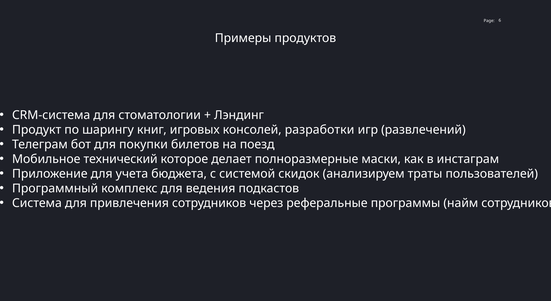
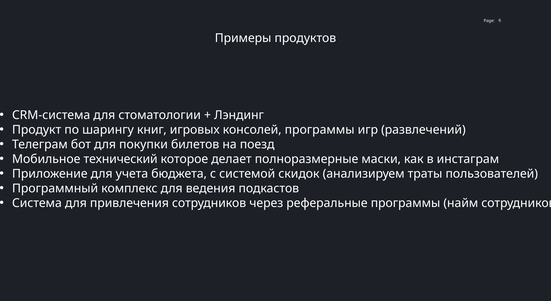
консолей разработки: разработки -> программы (320, 130)
